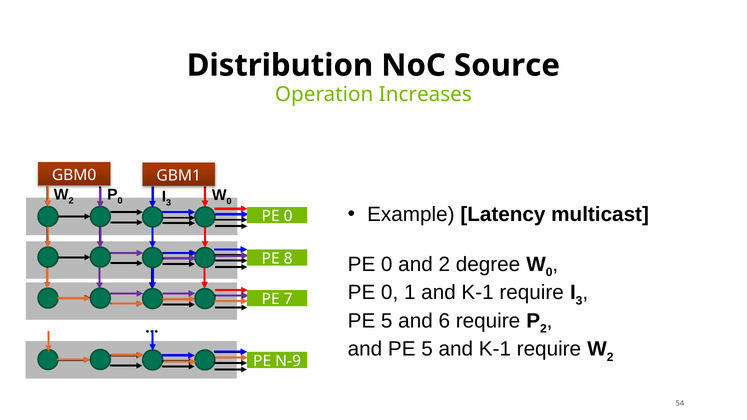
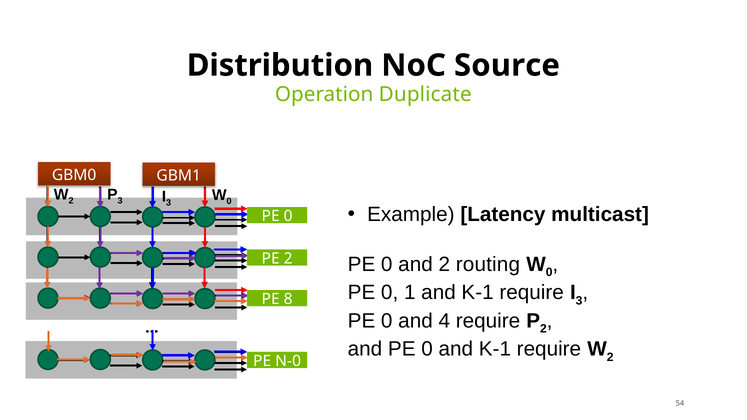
Increases: Increases -> Duplicate (425, 94)
0: 0 -> 3 (120, 201)
PE 8: 8 -> 2 (288, 259)
degree: degree -> routing (488, 264)
7: 7 -> 8 (288, 299)
5: 5 -> 0 (387, 321)
6: 6 -> 4 (444, 321)
and PE 5: 5 -> 0 (427, 349)
N-9: N-9 -> N-0 (288, 361)
